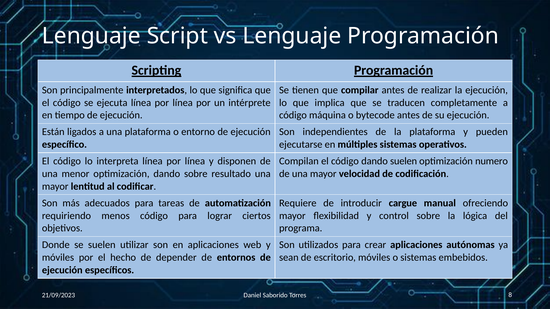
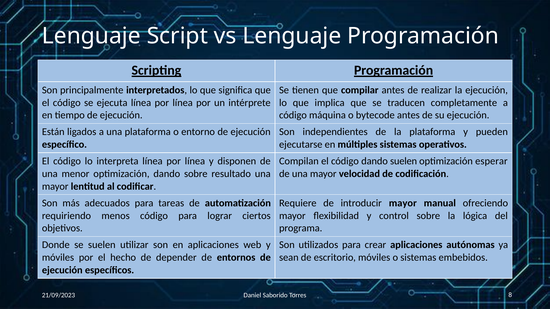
numero: numero -> esperar (491, 161)
introducir cargue: cargue -> mayor (403, 203)
